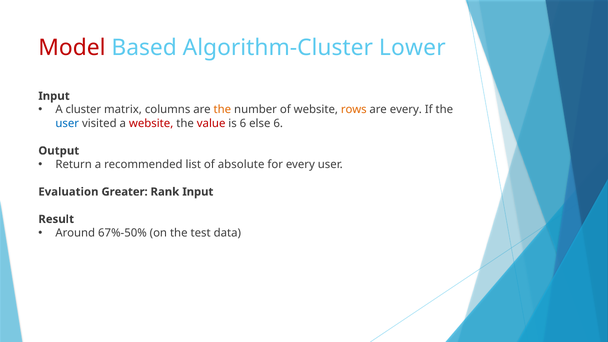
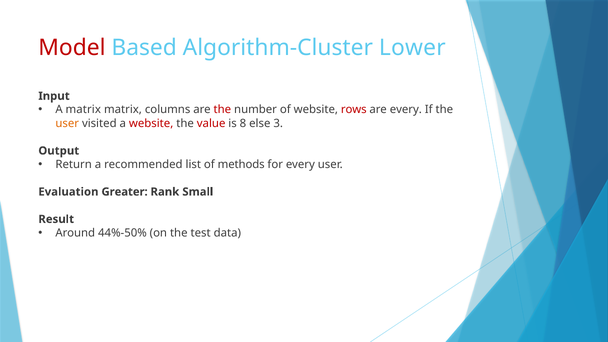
A cluster: cluster -> matrix (83, 110)
the colour: orange -> red (222, 110)
rows colour: orange -> red (354, 110)
user colour: blue -> orange (67, 123)
is 6: 6 -> 8 (243, 123)
else 6: 6 -> 3 (278, 123)
absolute: absolute -> methods (241, 164)
Rank Input: Input -> Small (198, 192)
67%-50%: 67%-50% -> 44%-50% (122, 233)
